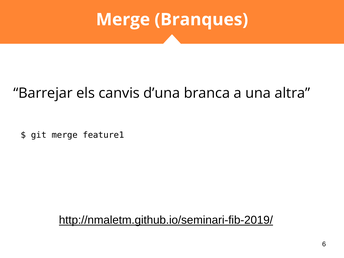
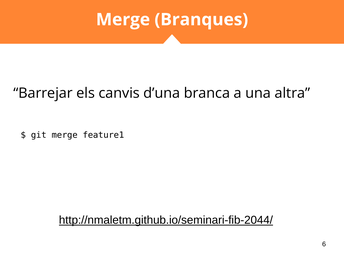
http://nmaletm.github.io/seminari-fib-2019/: http://nmaletm.github.io/seminari-fib-2019/ -> http://nmaletm.github.io/seminari-fib-2044/ (166, 220)
